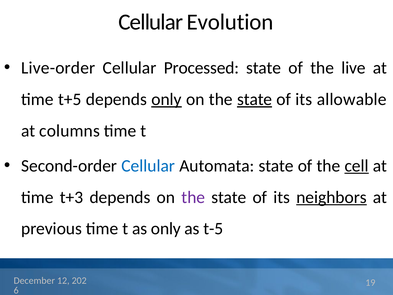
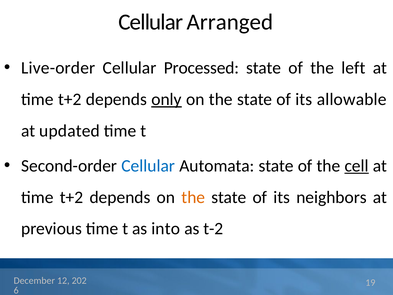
Evolution: Evolution -> Arranged (230, 22)
live: live -> left (353, 68)
t+5: t+5 -> t+2 (70, 99)
state underline: present -> none (255, 99)
columns: columns -> updated (70, 131)
t+3: t+3 -> t+2 (72, 197)
the colour: purple -> orange (193, 197)
neighbors underline: present -> none (331, 197)
as only: only -> into (166, 229)
t-5: t-5 -> t-2 (213, 229)
